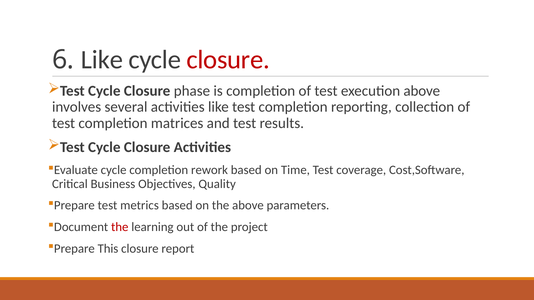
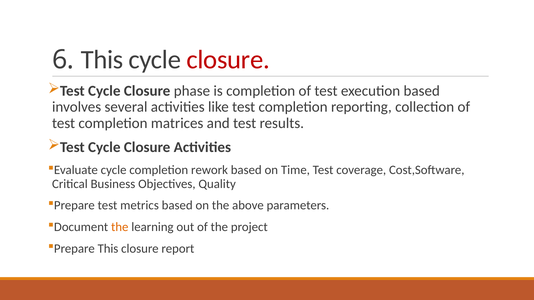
6 Like: Like -> This (102, 60)
execution above: above -> based (422, 91)
the colour: red -> orange (120, 227)
